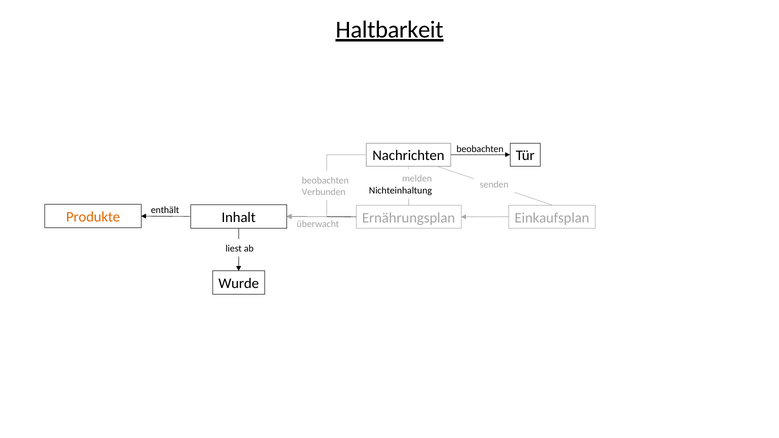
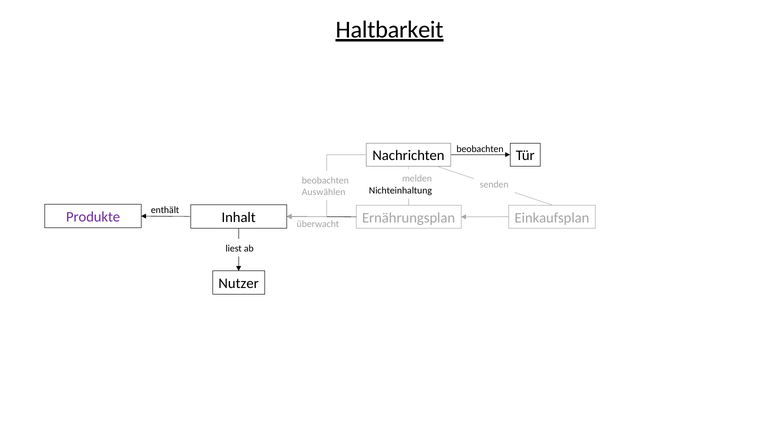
Verbunden: Verbunden -> Auswählen (324, 192)
Produkte colour: orange -> purple (93, 217)
Wurde: Wurde -> Nutzer (239, 284)
